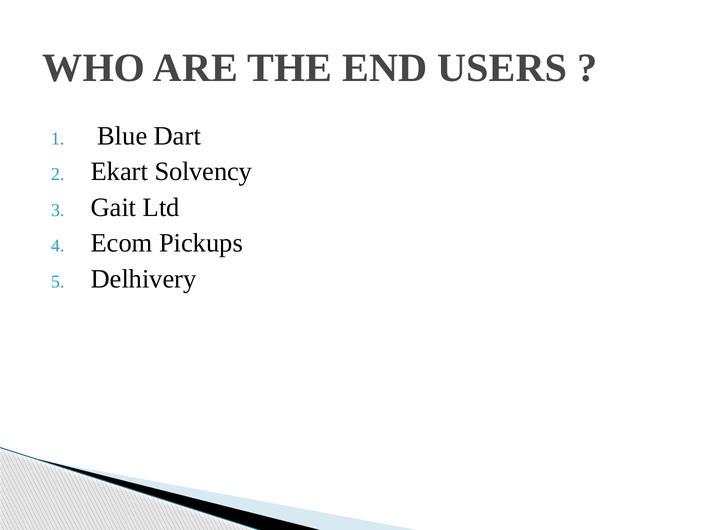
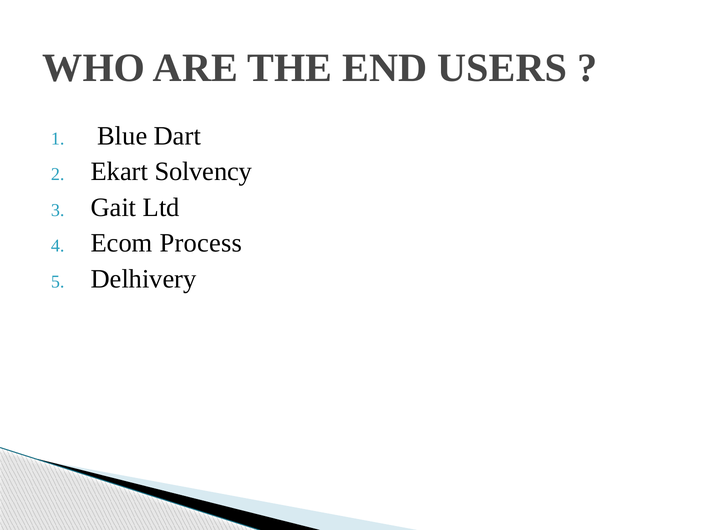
Pickups: Pickups -> Process (201, 243)
